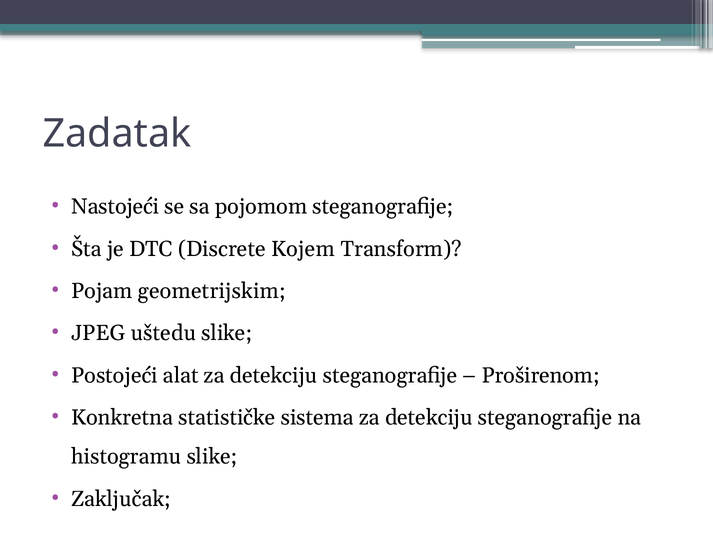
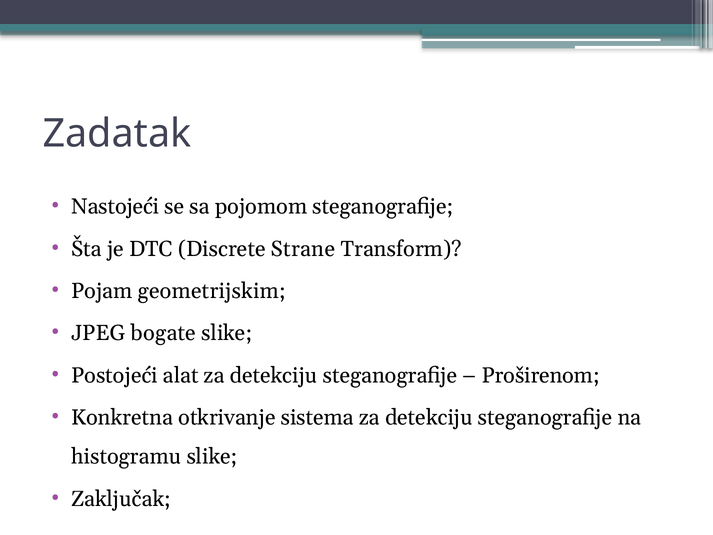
Kojem: Kojem -> Strane (303, 249)
uštedu: uštedu -> bogate (163, 333)
statističke: statističke -> otkrivanje (227, 417)
